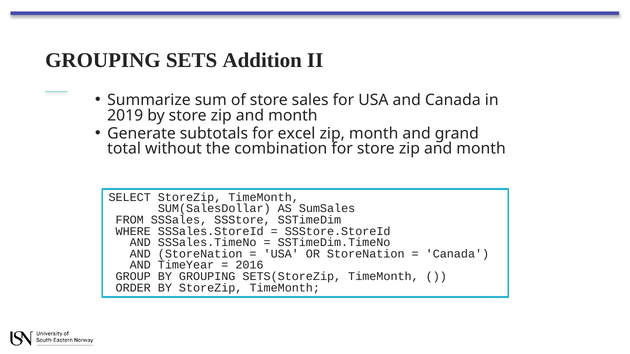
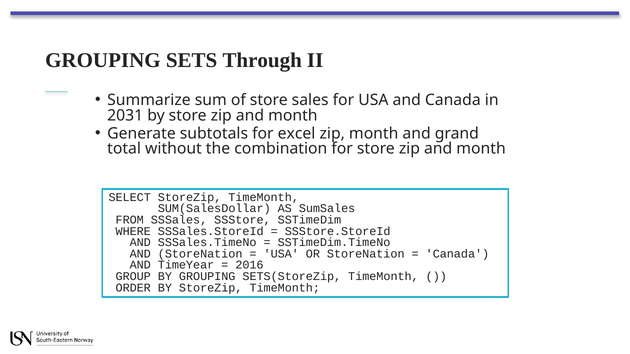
Addition: Addition -> Through (262, 60)
2019: 2019 -> 2031 (125, 115)
